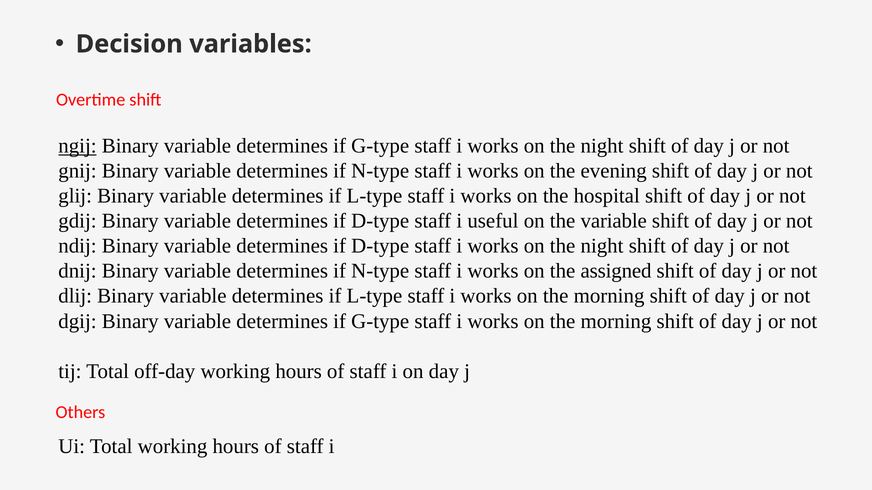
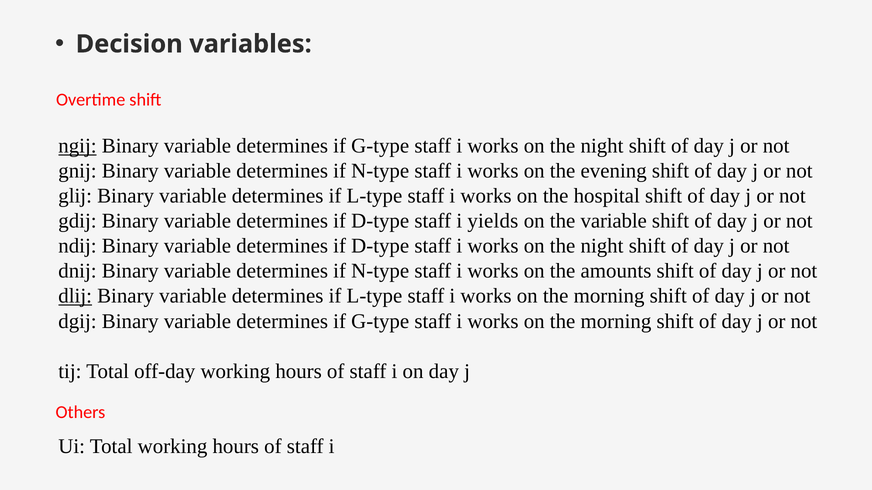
useful: useful -> yields (493, 221)
assigned: assigned -> amounts (616, 271)
dlij underline: none -> present (75, 296)
